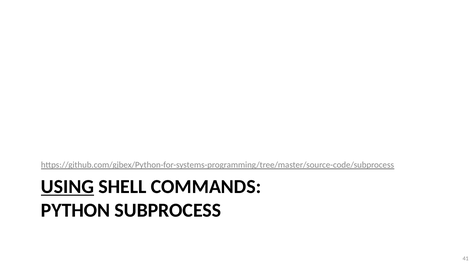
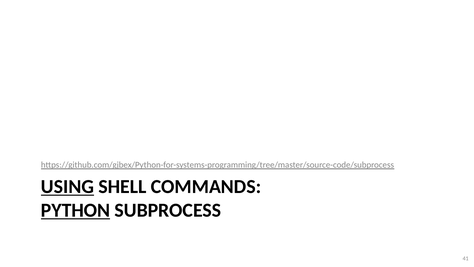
PYTHON underline: none -> present (76, 210)
